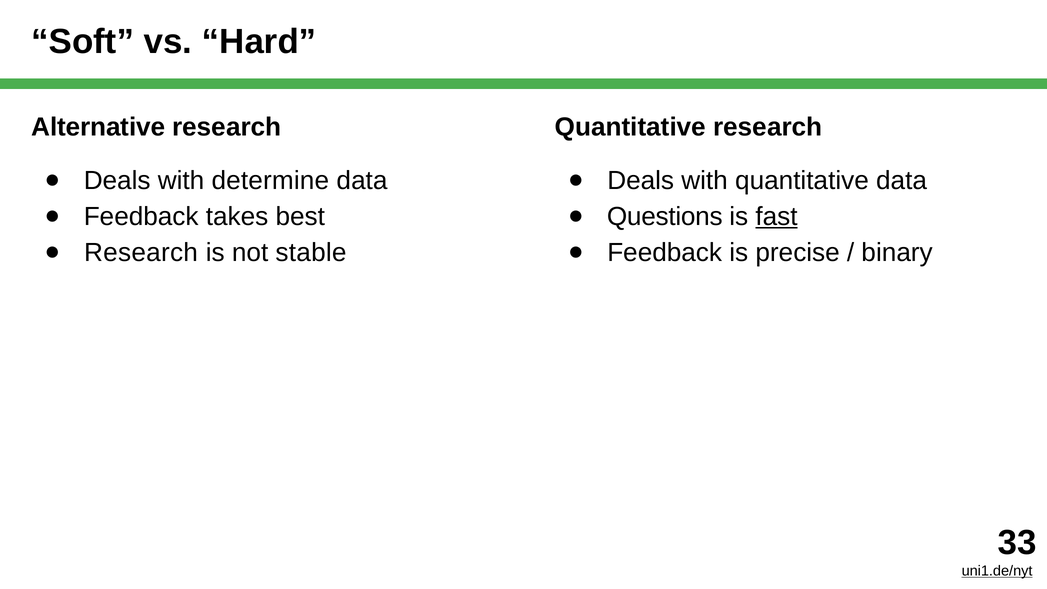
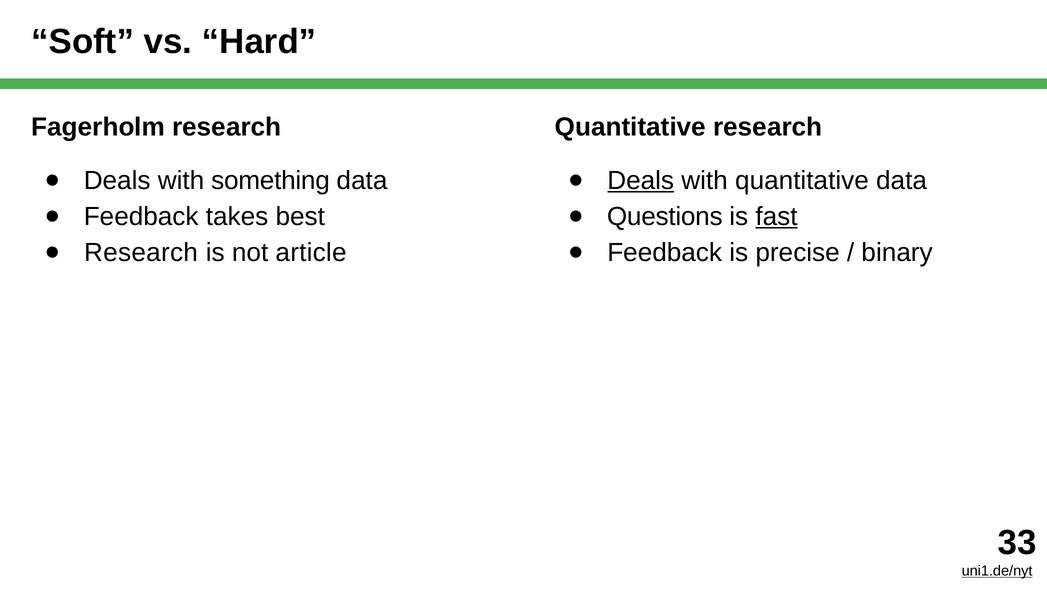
Alternative: Alternative -> Fagerholm (98, 127)
determine: determine -> something (271, 180)
Deals underline: none -> present (641, 180)
stable: stable -> article (311, 253)
